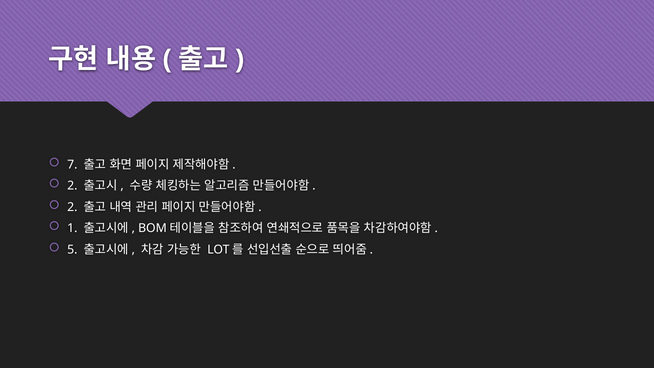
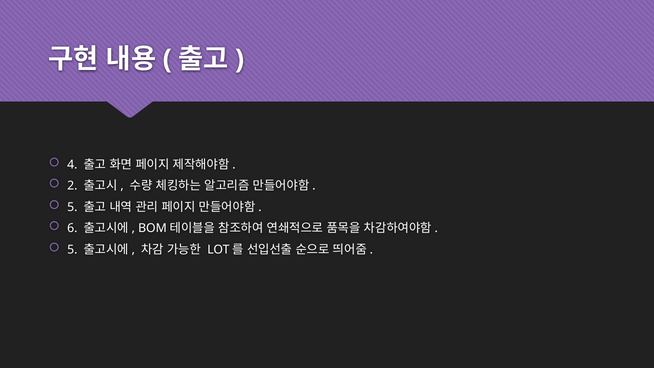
7: 7 -> 4 (72, 164)
2: 2 -> 5 (72, 207)
1: 1 -> 6 (72, 228)
